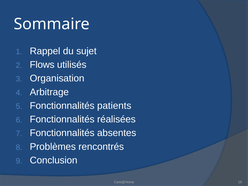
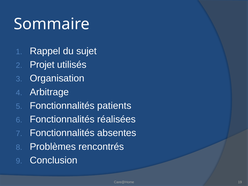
Flows: Flows -> Projet (42, 65)
